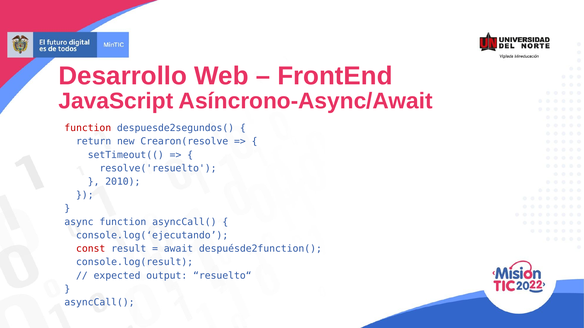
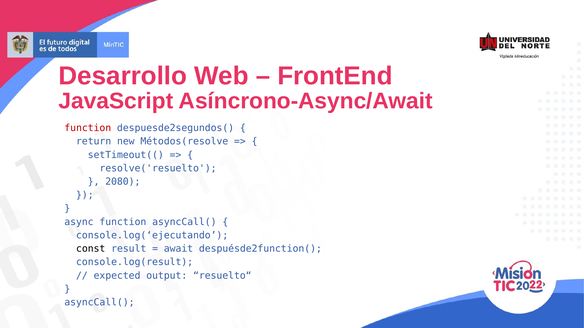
Crearon(resolve: Crearon(resolve -> Métodos(resolve (184, 142)
2010: 2010 -> 2080 (123, 182)
const colour: red -> black (91, 249)
